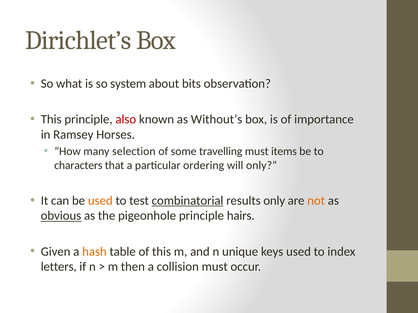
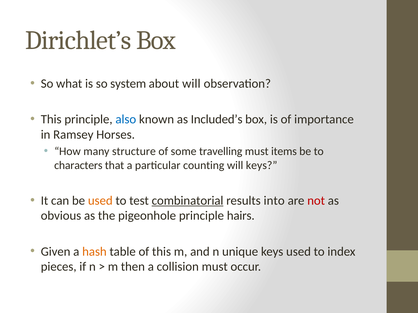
about bits: bits -> will (191, 84)
also colour: red -> blue (126, 120)
Without’s: Without’s -> Included’s (217, 120)
selection: selection -> structure (134, 152)
ordering: ordering -> counting (204, 166)
will only: only -> keys (262, 166)
results only: only -> into (274, 201)
not colour: orange -> red (316, 201)
obvious underline: present -> none (61, 216)
letters: letters -> pieces (59, 267)
